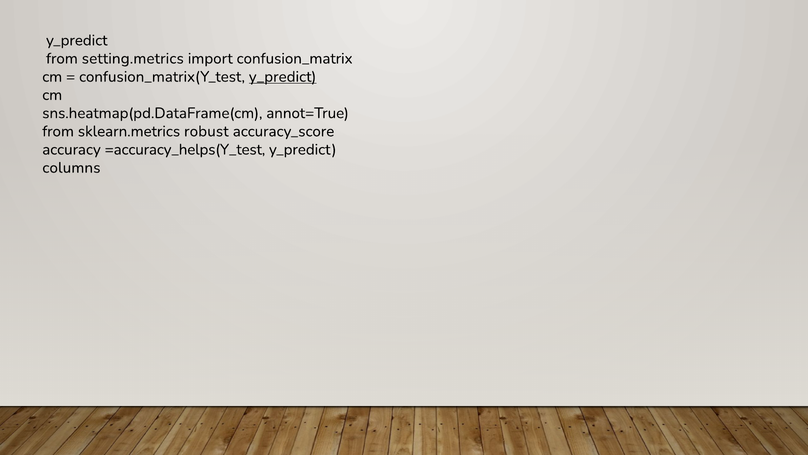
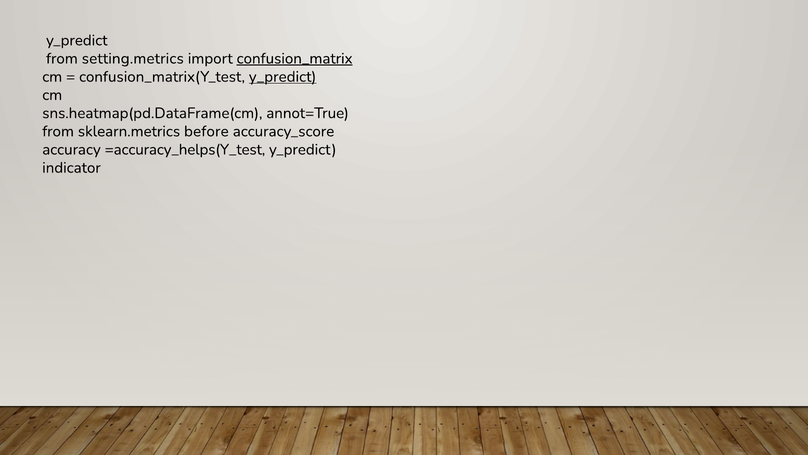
confusion_matrix underline: none -> present (295, 58)
robust: robust -> before (206, 131)
columns: columns -> indicator (72, 168)
